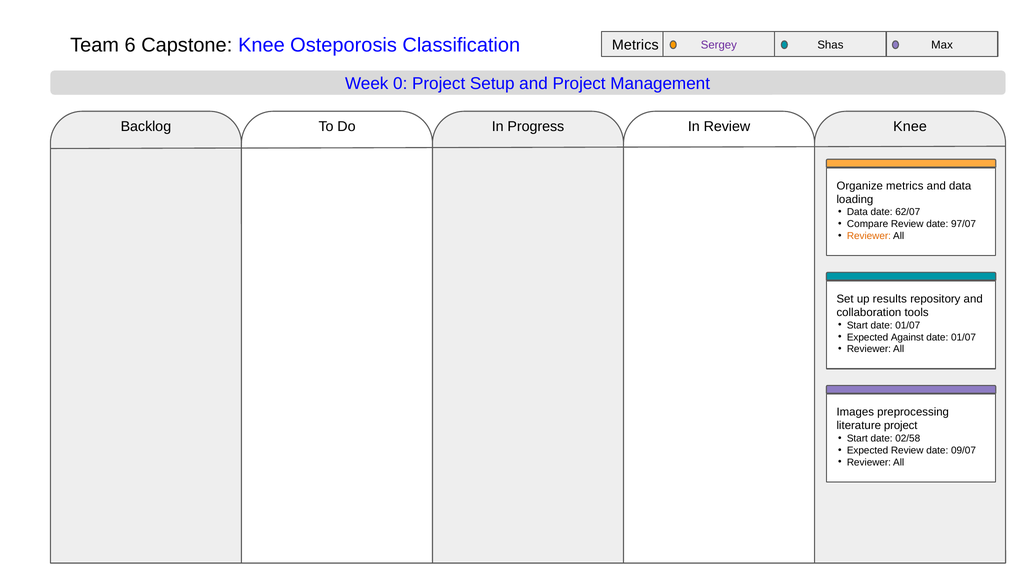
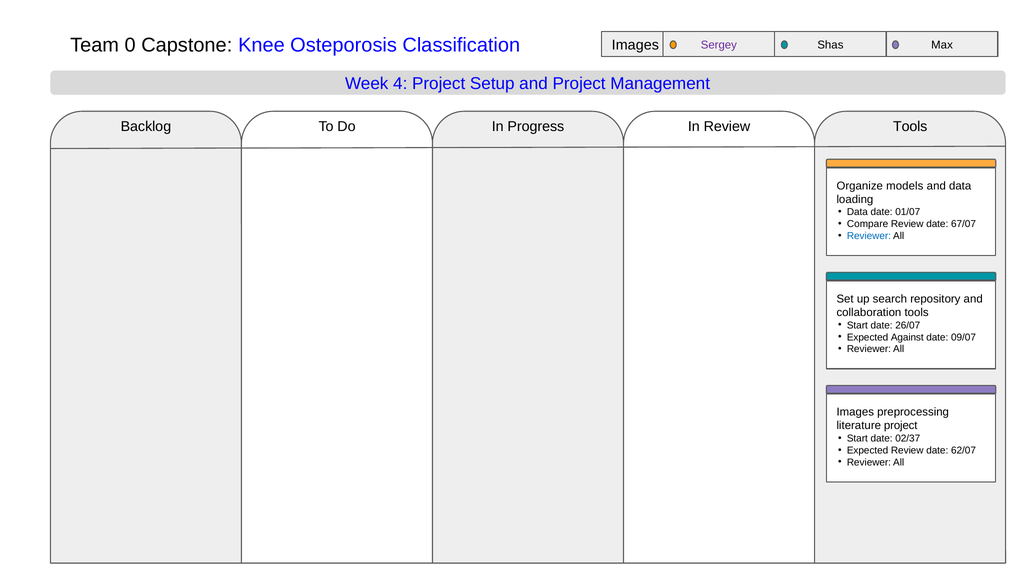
6: 6 -> 0 (130, 45)
Classification Metrics: Metrics -> Images (635, 45)
0: 0 -> 4 (400, 84)
Review Knee: Knee -> Tools (910, 126)
Organize metrics: metrics -> models (905, 186)
62/07: 62/07 -> 01/07 (908, 212)
97/07: 97/07 -> 67/07 (964, 224)
Reviewer colour: orange -> blue (869, 236)
results: results -> search (890, 299)
Start date 01/07: 01/07 -> 26/07 (908, 325)
01/07: 01/07 -> 09/07 (964, 337)
02/58: 02/58 -> 02/37 (908, 438)
09/07: 09/07 -> 62/07 (964, 450)
